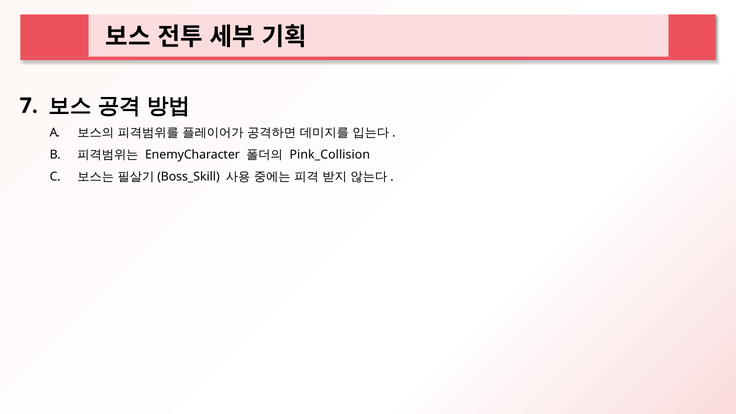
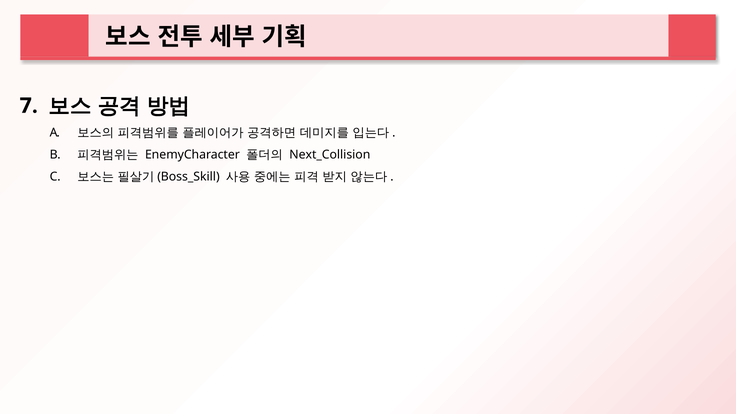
Pink_Collision: Pink_Collision -> Next_Collision (330, 155)
